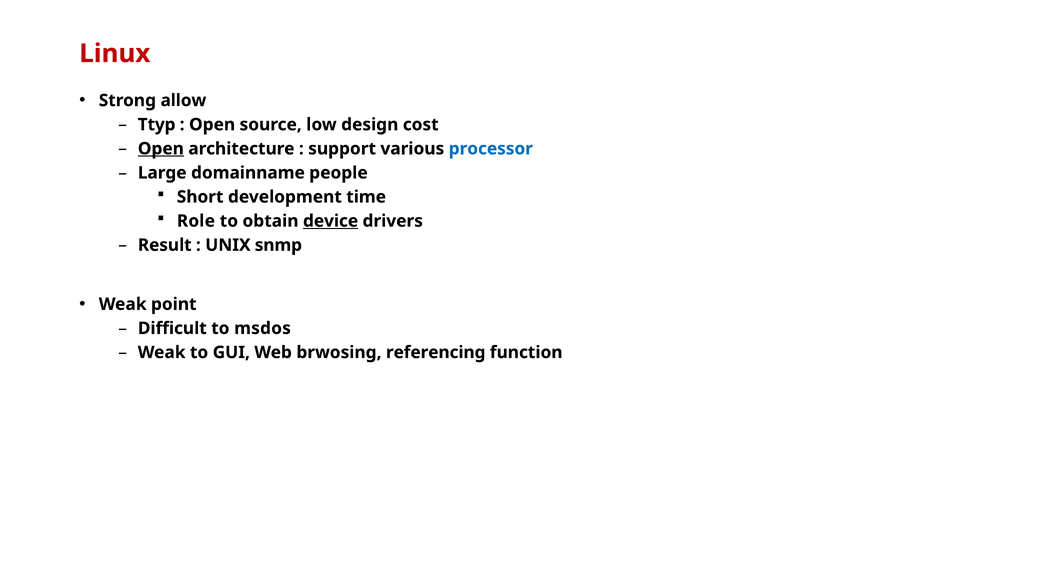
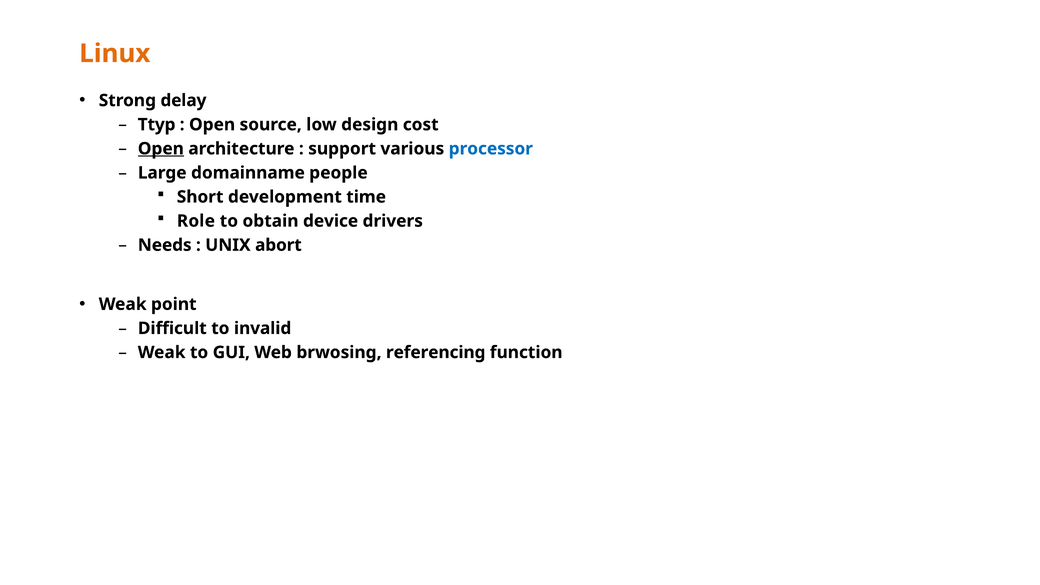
Linux colour: red -> orange (115, 54)
allow: allow -> delay (183, 100)
device underline: present -> none (331, 221)
Result: Result -> Needs (165, 245)
snmp: snmp -> abort (278, 245)
msdos: msdos -> invalid (263, 328)
